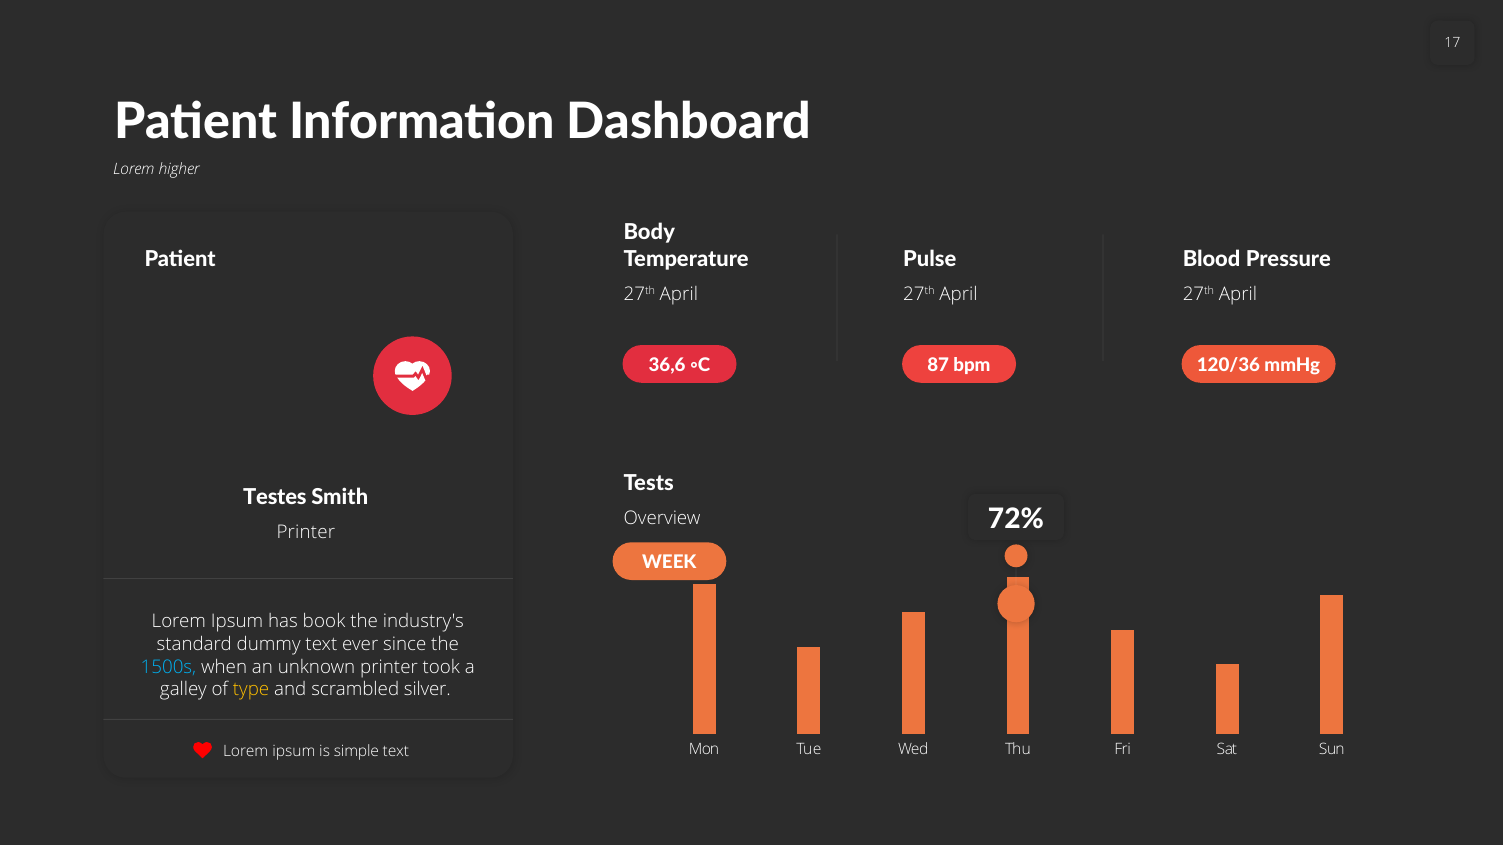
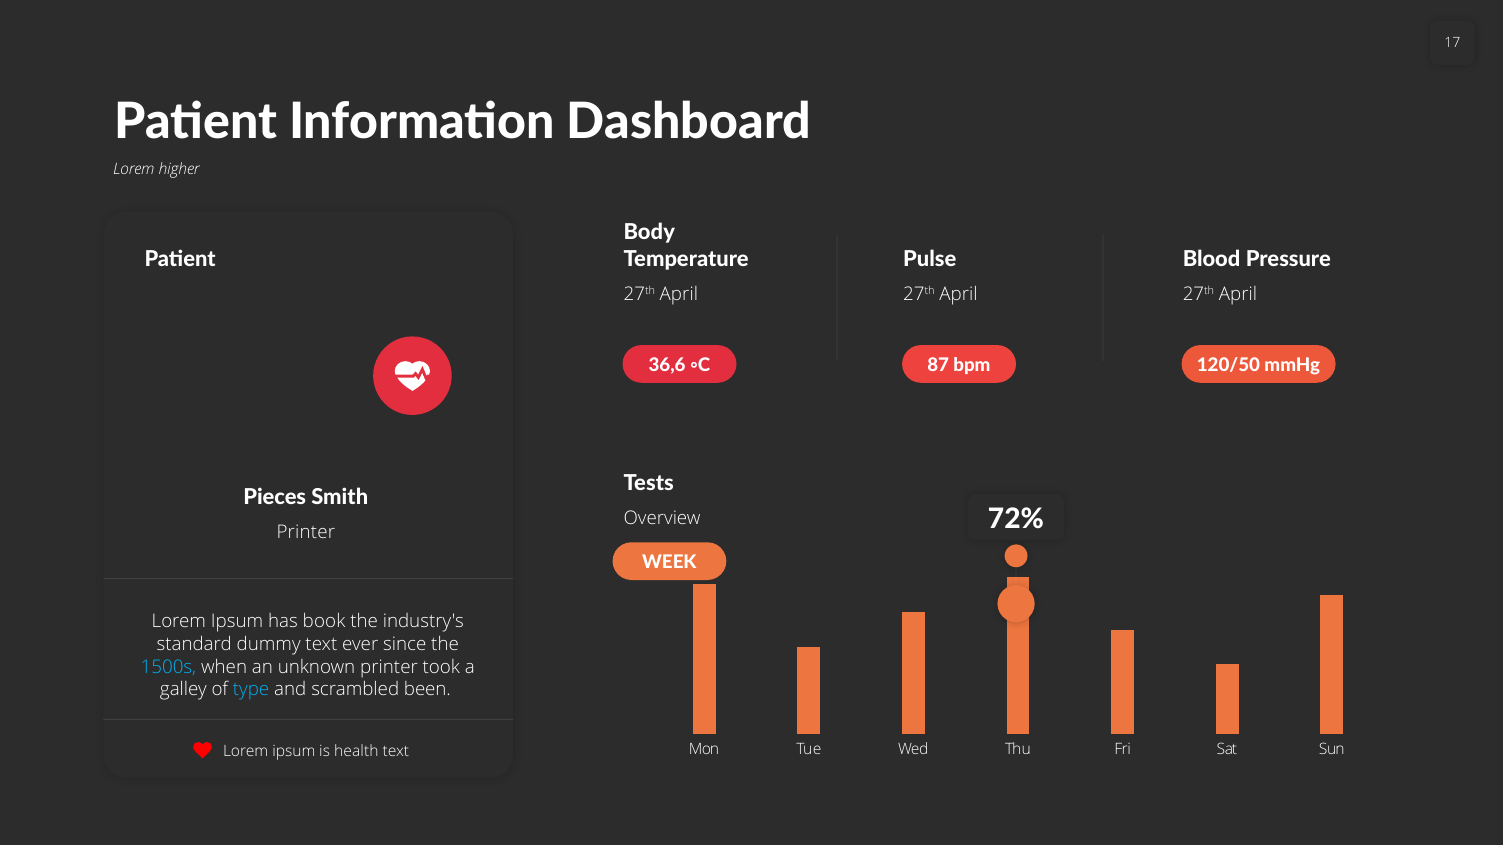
120/36: 120/36 -> 120/50 (1228, 365)
Testes: Testes -> Pieces (275, 497)
type colour: yellow -> light blue (251, 690)
silver: silver -> been (427, 690)
simple: simple -> health (356, 752)
